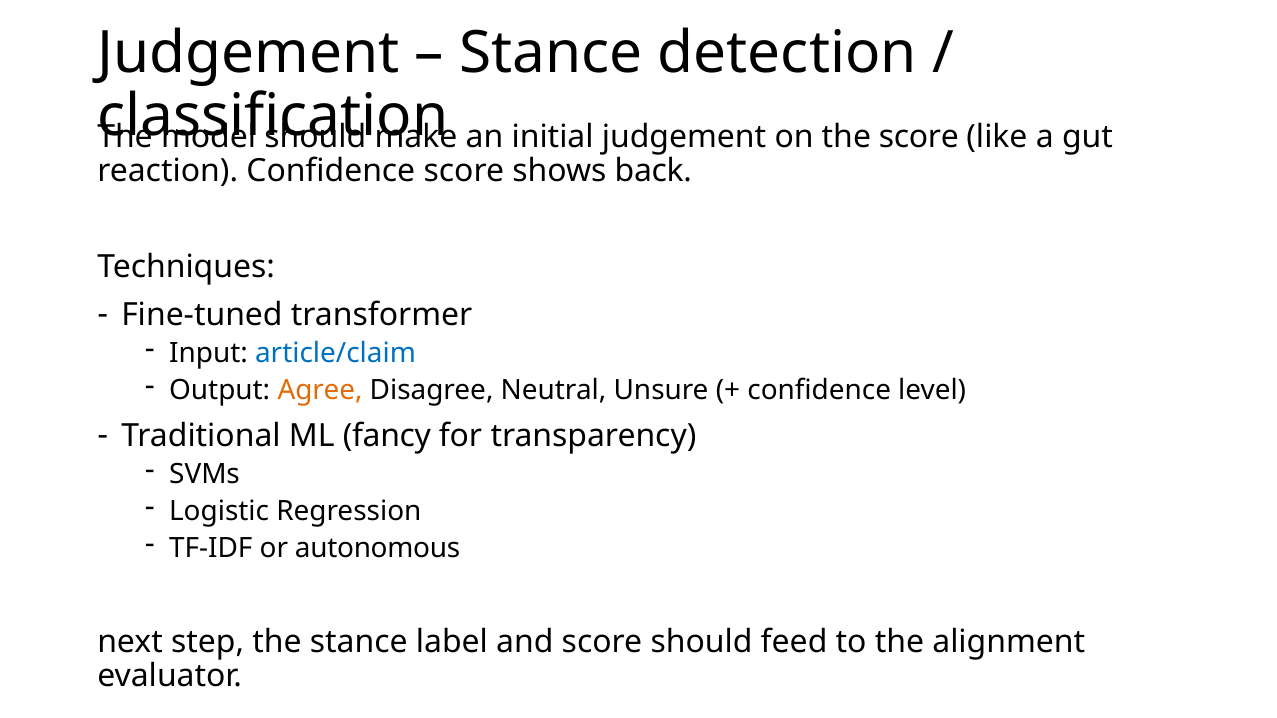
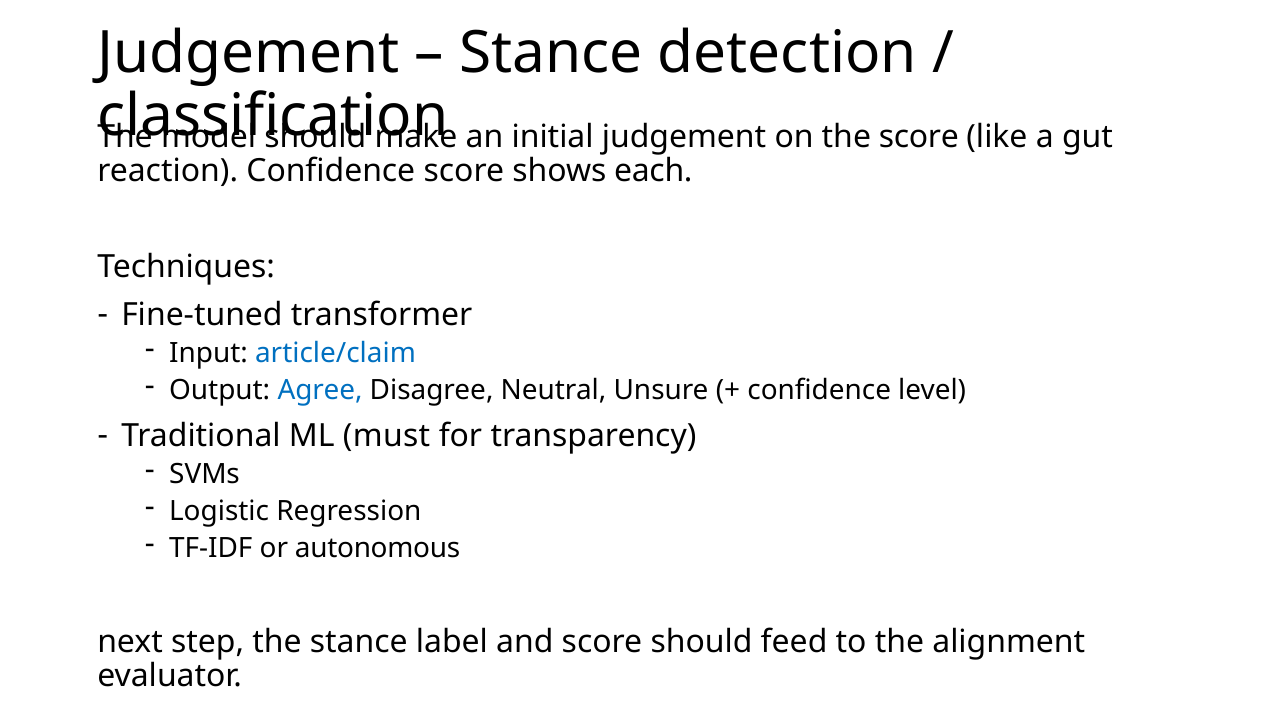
back: back -> each (653, 171)
Agree colour: orange -> blue (320, 390)
fancy: fancy -> must (387, 436)
